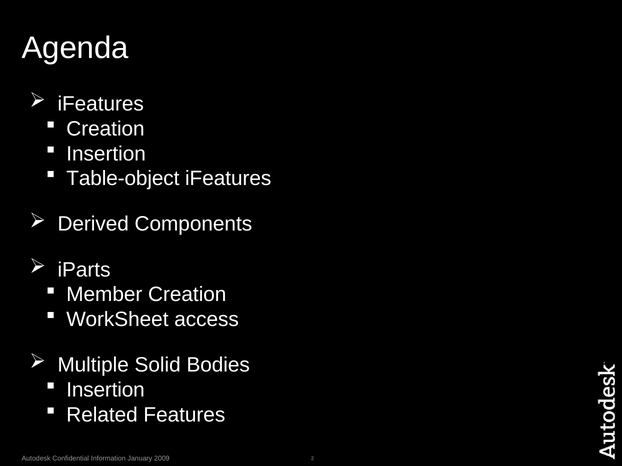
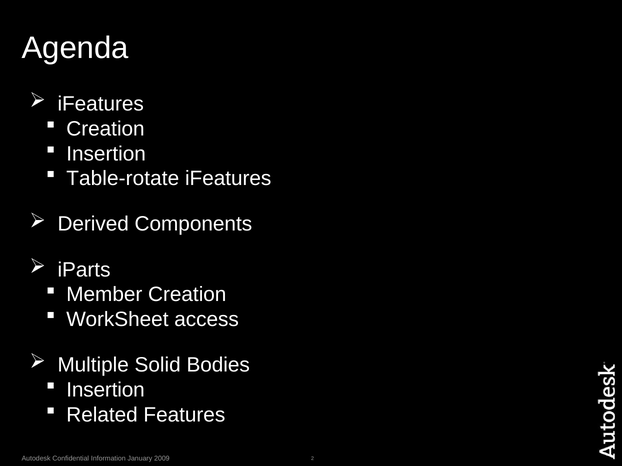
Table-object: Table-object -> Table-rotate (123, 179)
